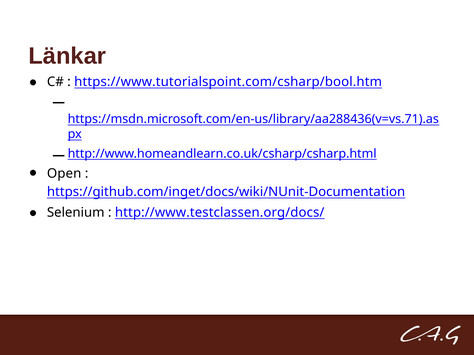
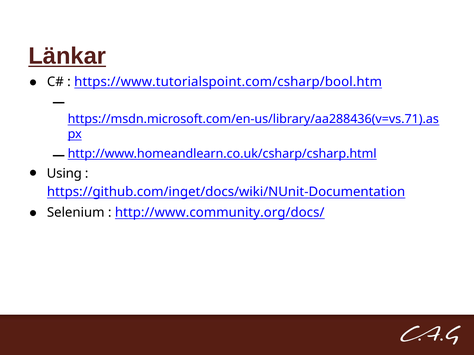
Länkar underline: none -> present (67, 56)
Open: Open -> Using (64, 174)
http://www.testclassen.org/docs/: http://www.testclassen.org/docs/ -> http://www.community.org/docs/ (220, 213)
